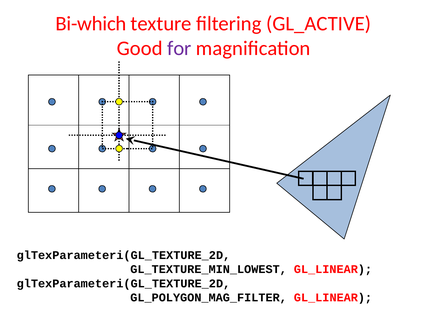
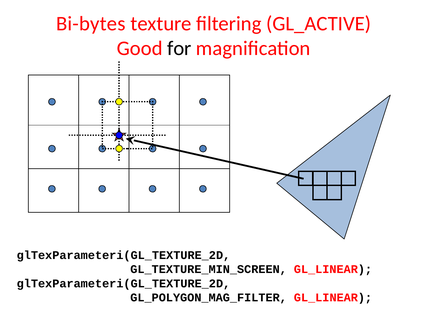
Bi-which: Bi-which -> Bi-bytes (91, 24)
for colour: purple -> black (179, 48)
GL_TEXTURE_MIN_LOWEST: GL_TEXTURE_MIN_LOWEST -> GL_TEXTURE_MIN_SCREEN (209, 270)
